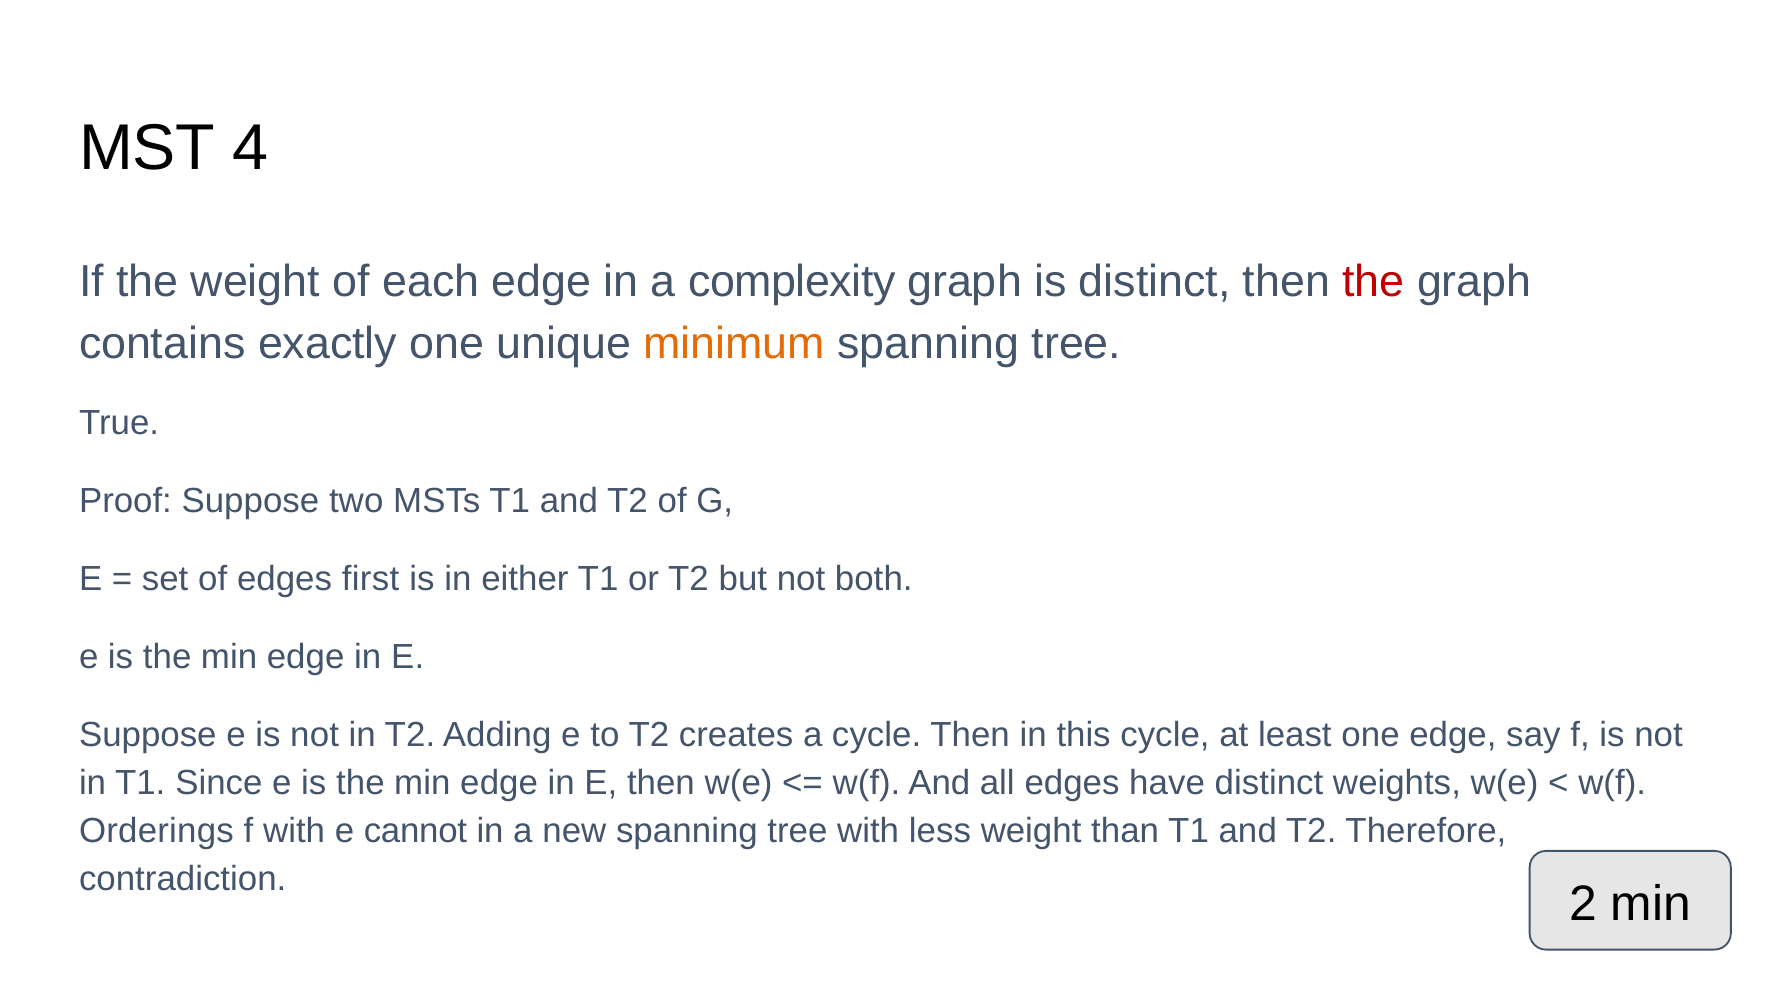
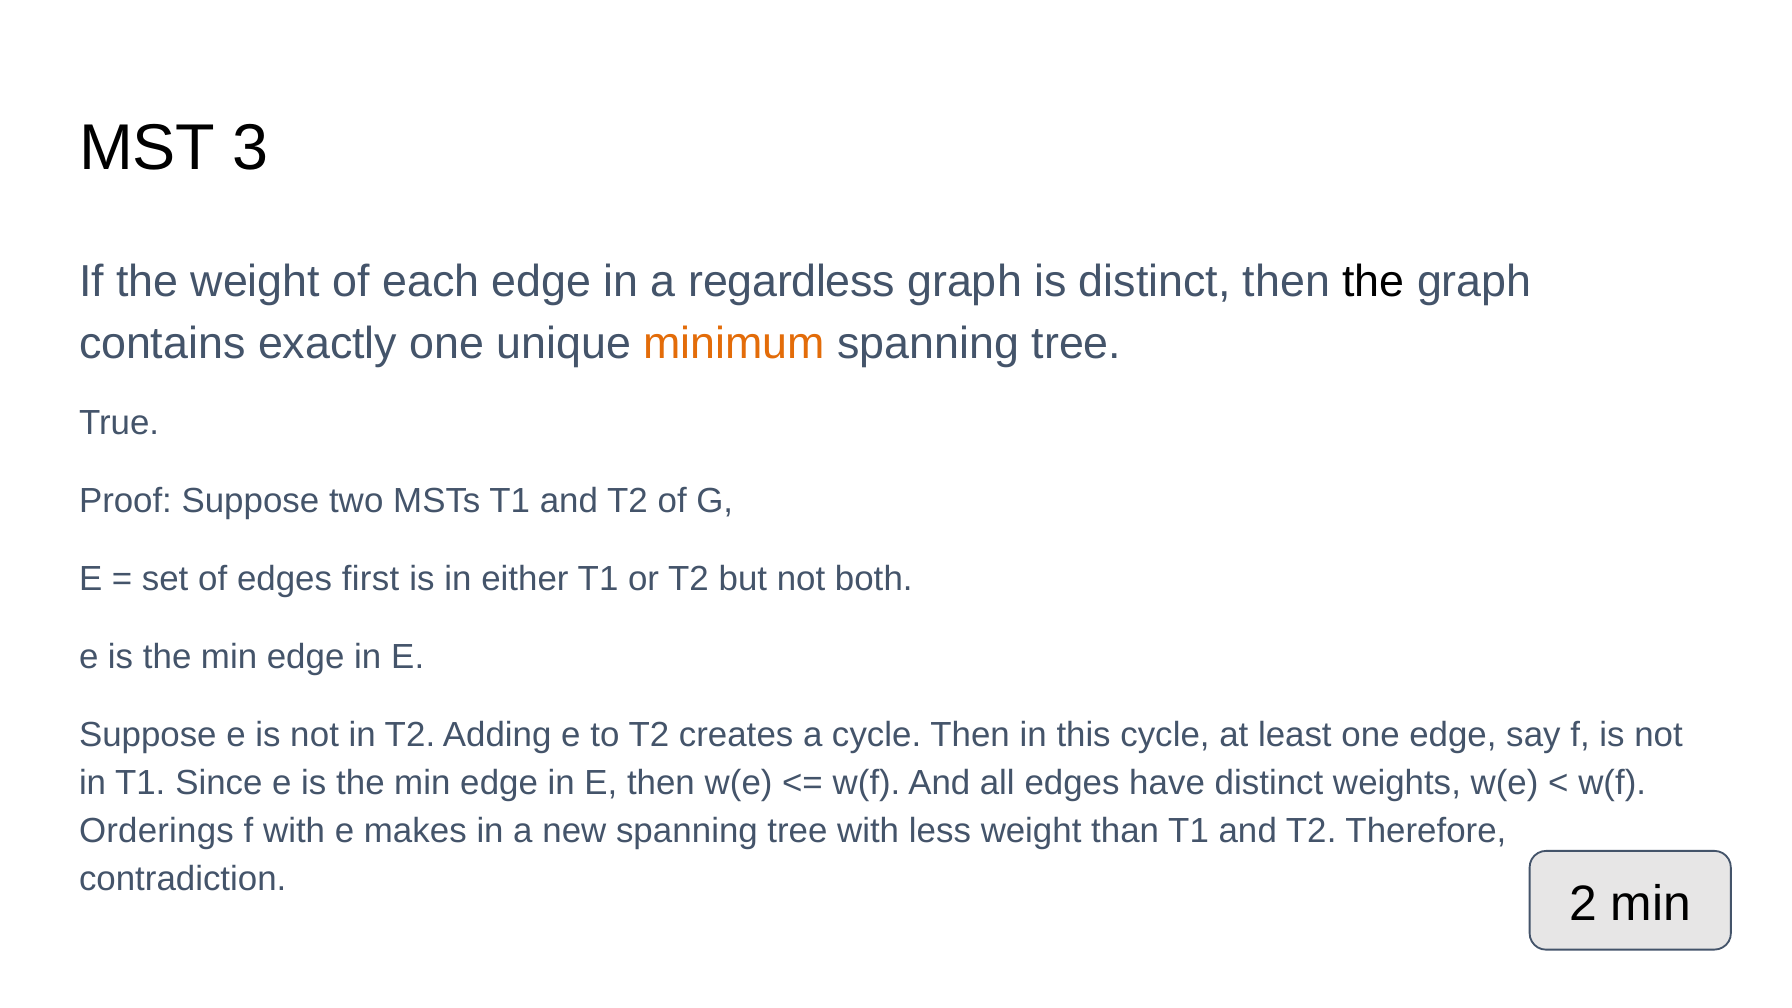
4: 4 -> 3 (250, 148)
complexity: complexity -> regardless (792, 282)
the colour: red -> black (1374, 282)
cannot: cannot -> makes (415, 831)
